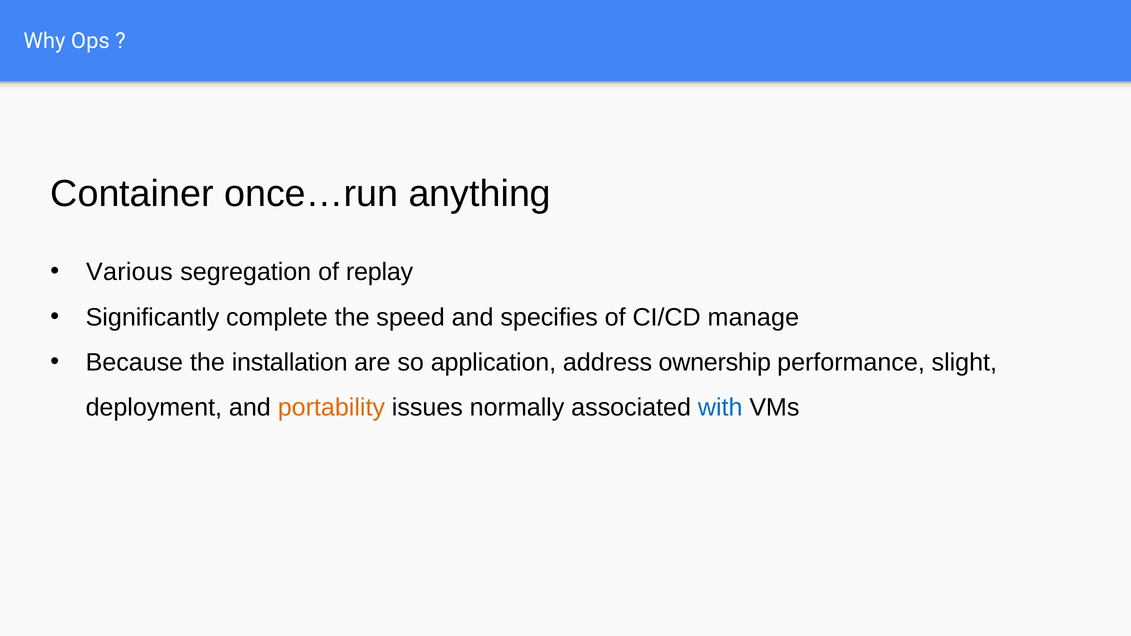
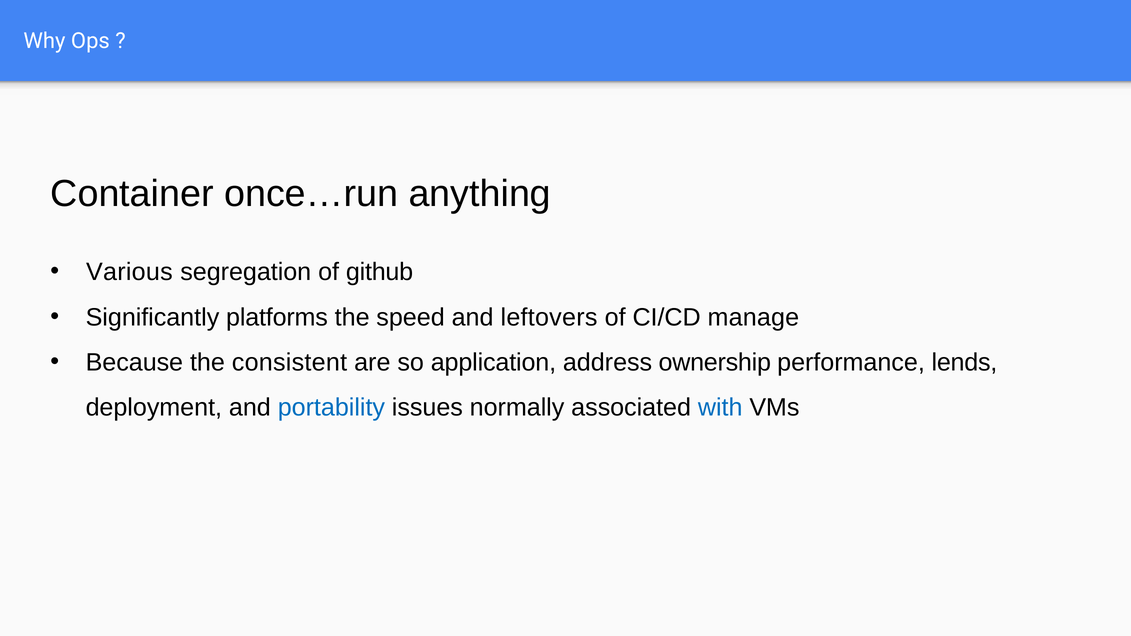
replay: replay -> github (380, 272)
complete: complete -> platforms (277, 317)
specifies: specifies -> leftovers (549, 317)
installation: installation -> consistent (289, 363)
slight: slight -> lends (964, 363)
portability colour: orange -> blue (331, 408)
